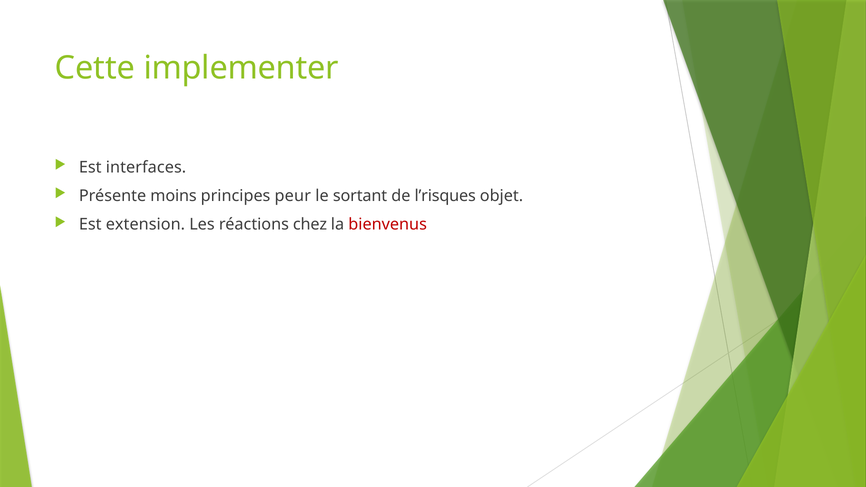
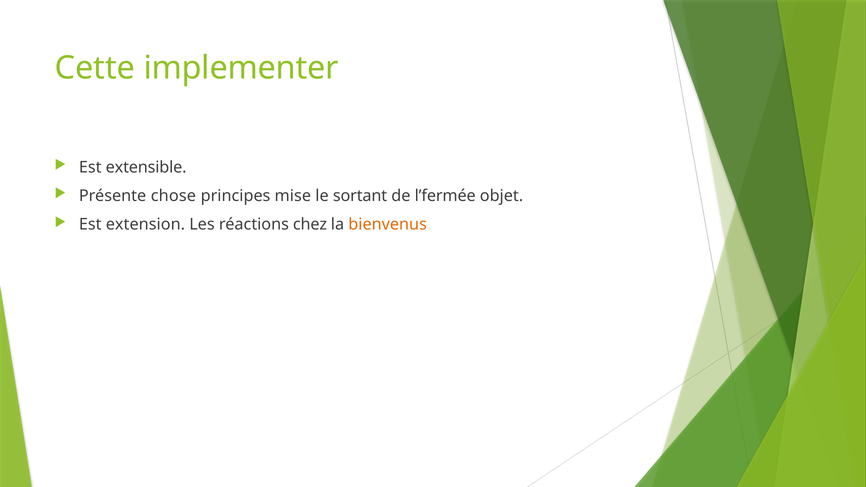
interfaces: interfaces -> extensible (146, 168)
moins: moins -> chose (173, 196)
peur: peur -> mise (293, 196)
l’risques: l’risques -> l’fermée (445, 196)
bienvenus colour: red -> orange (388, 225)
